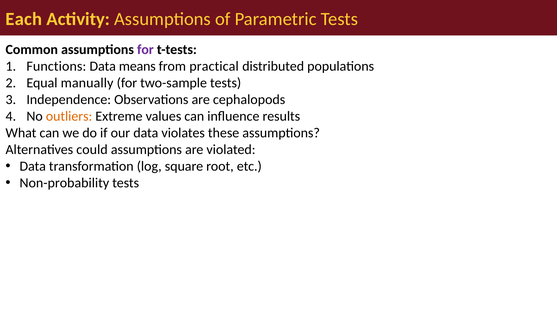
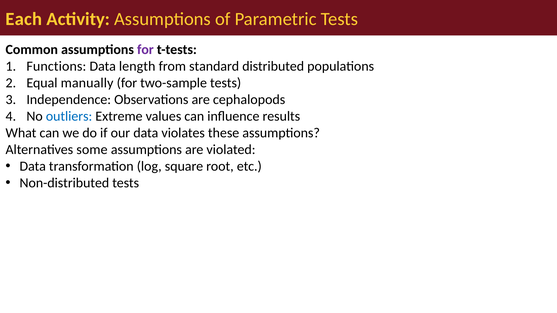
means: means -> length (137, 66)
practical: practical -> standard (214, 66)
outliers colour: orange -> blue (69, 116)
could: could -> some (92, 150)
Non-probability: Non-probability -> Non-distributed (64, 183)
